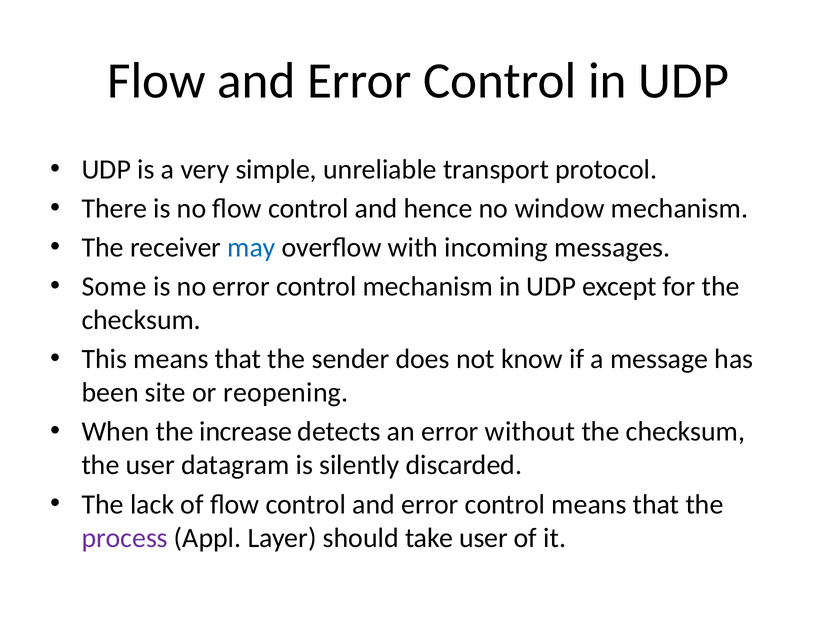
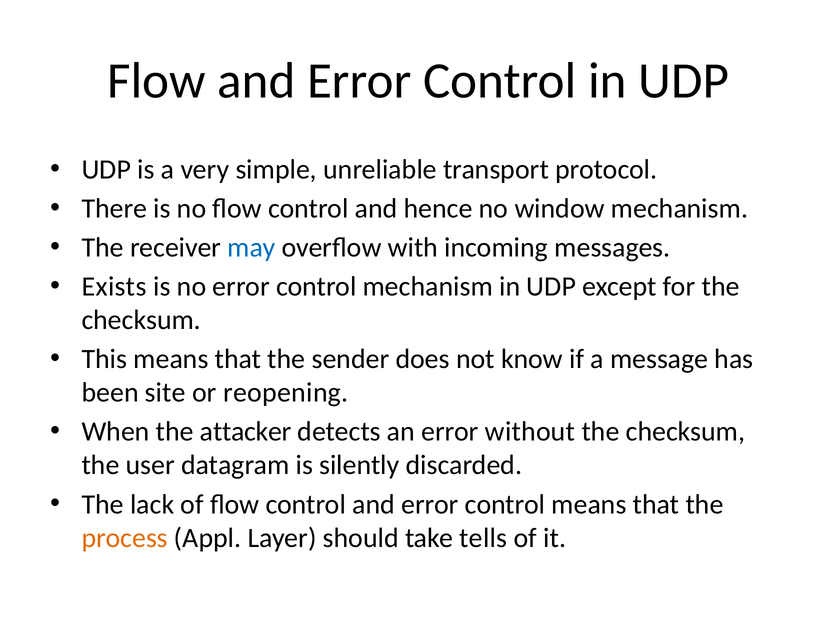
Some: Some -> Exists (114, 287)
increase: increase -> attacker (246, 432)
process colour: purple -> orange (125, 538)
take user: user -> tells (483, 538)
